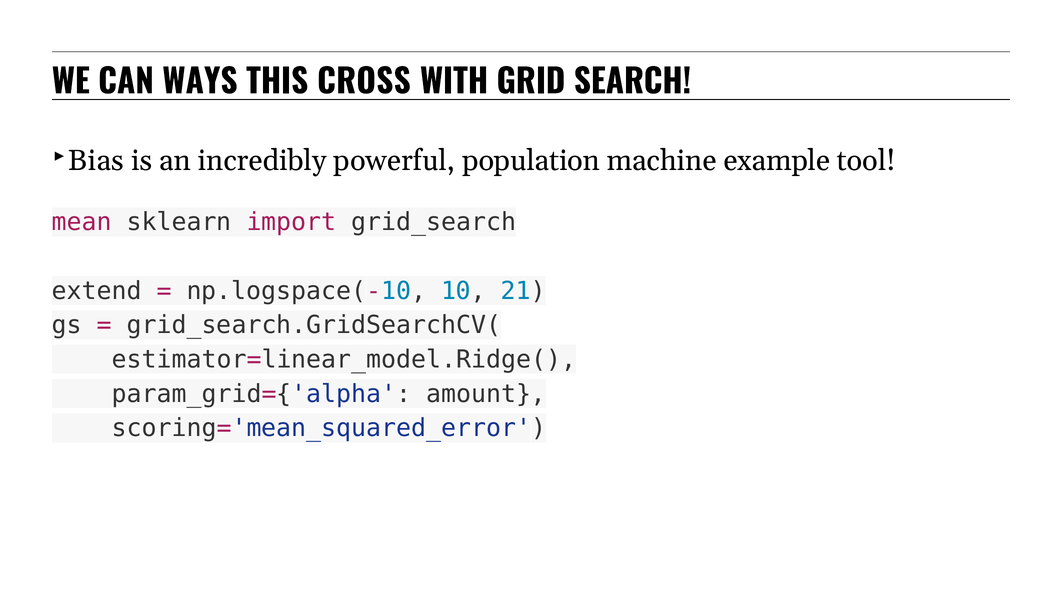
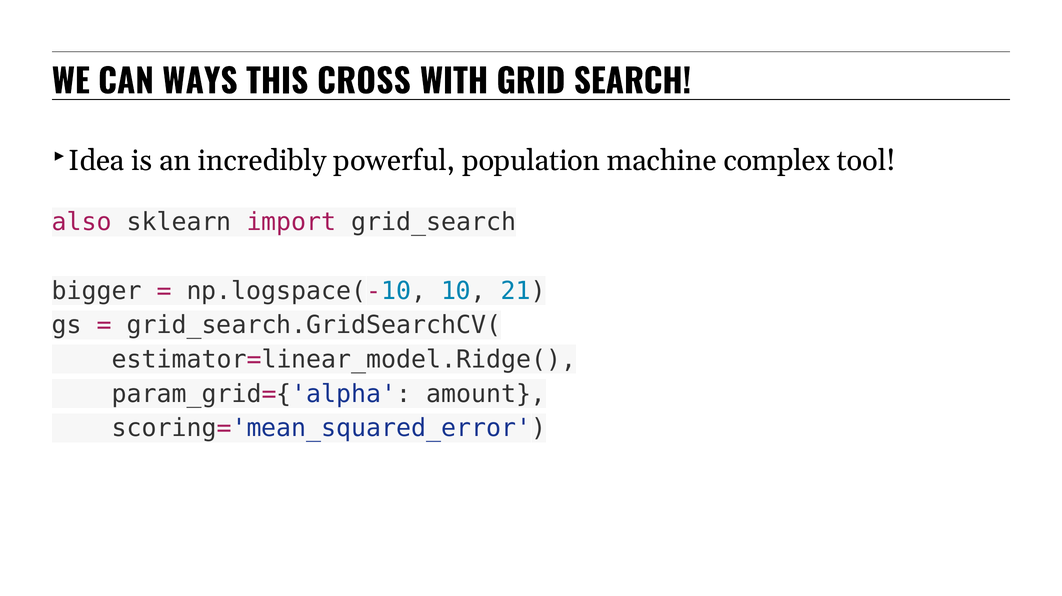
Bias: Bias -> Idea (96, 161)
example: example -> complex (777, 161)
mean: mean -> also (82, 222)
extend: extend -> bigger (97, 291)
